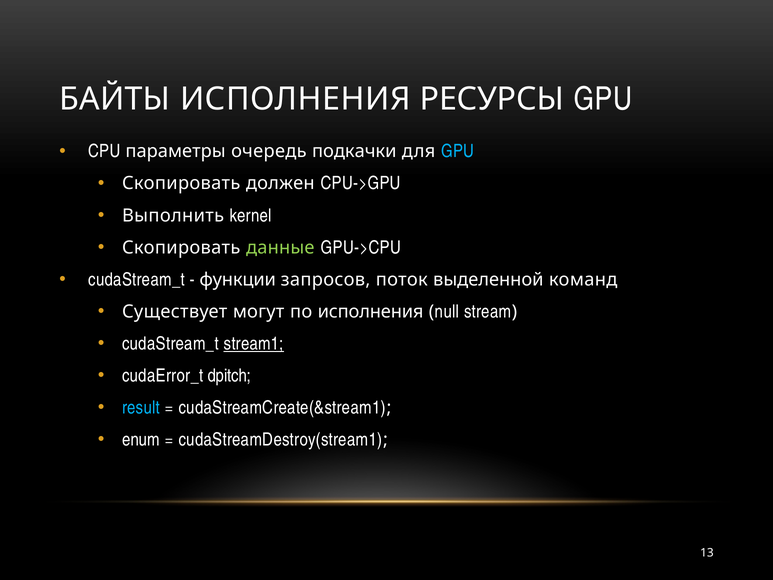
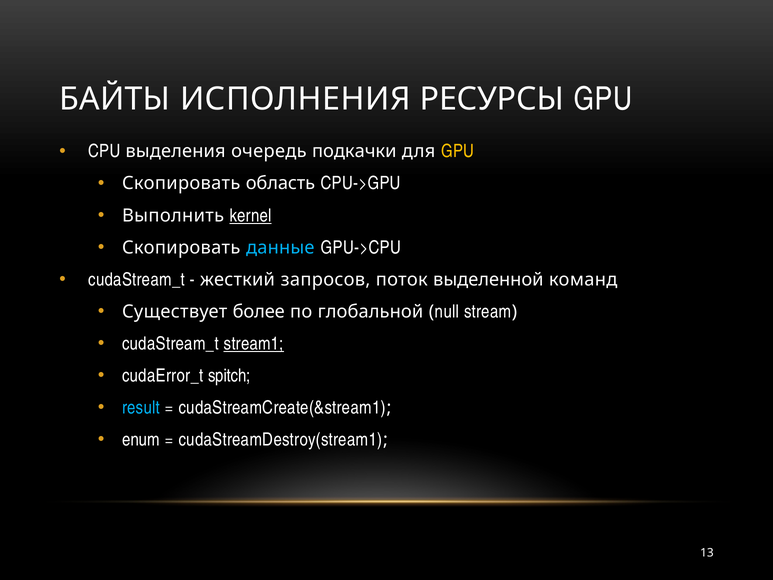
параметры: параметры -> выделения (176, 151)
GPU colour: light blue -> yellow (458, 151)
должен: должен -> область (280, 183)
kernel underline: none -> present (251, 215)
данные colour: light green -> light blue (280, 247)
функции: функции -> жесткий (237, 279)
могут: могут -> более (259, 311)
по исполнения: исполнения -> глобальной (370, 311)
dpitch: dpitch -> spitch (229, 375)
